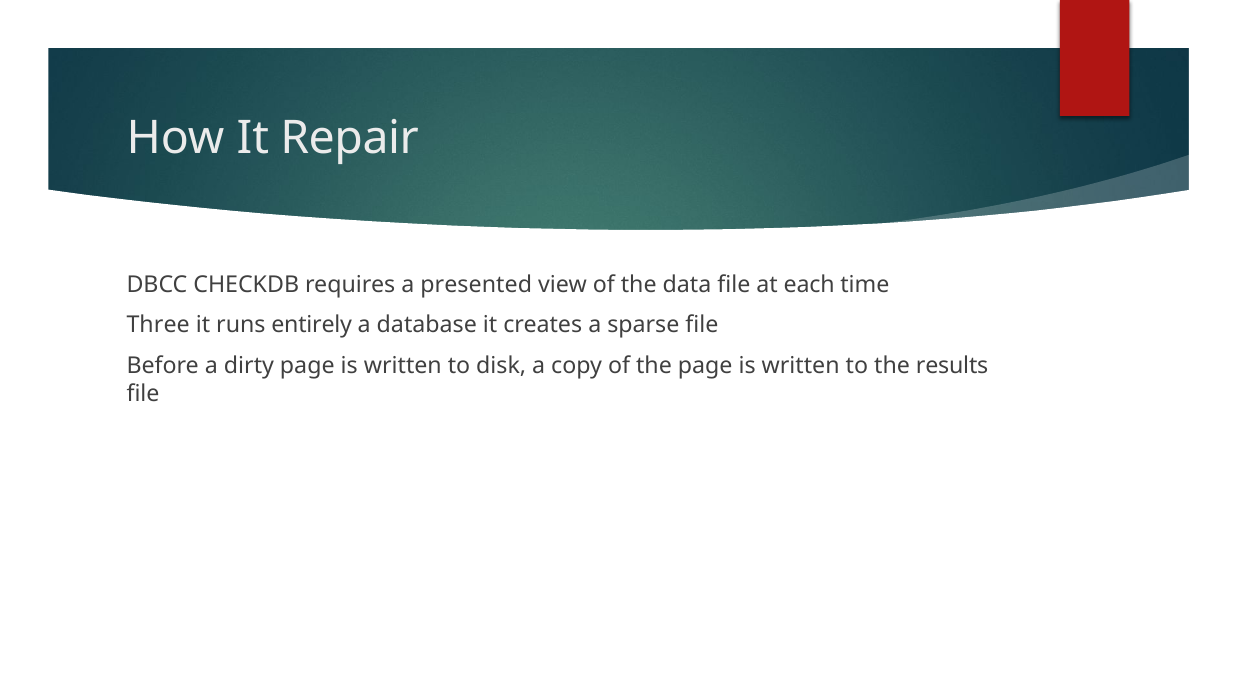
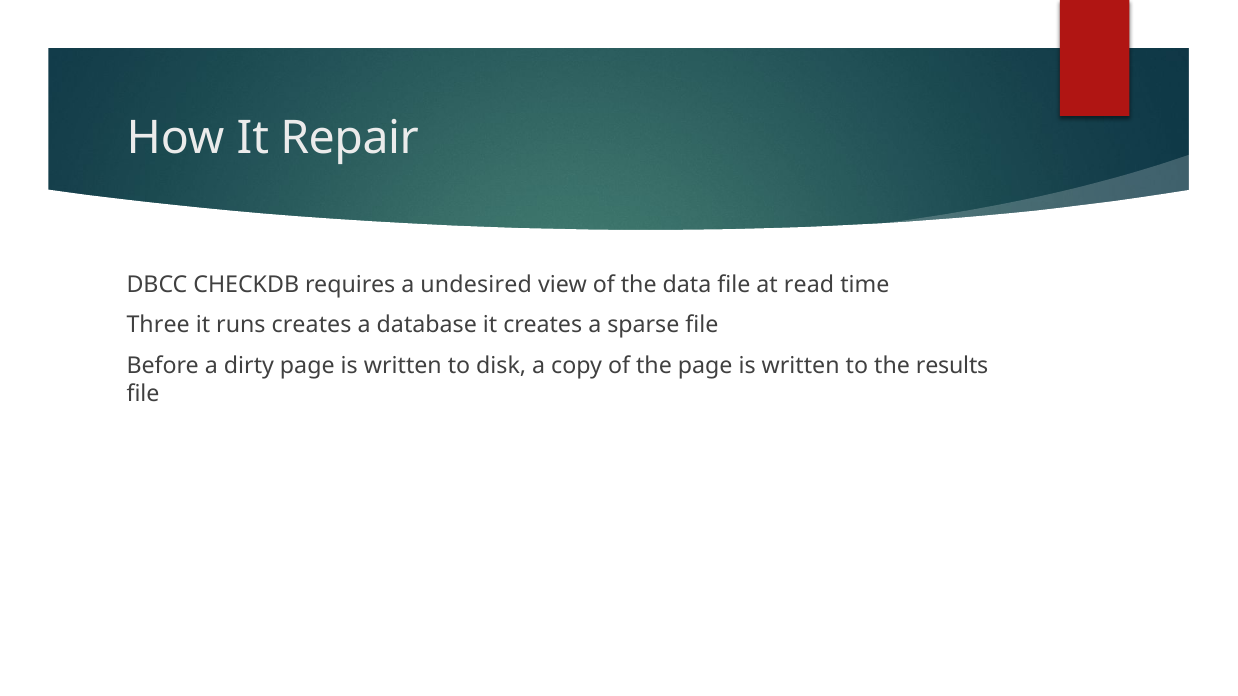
presented: presented -> undesired (476, 285)
each: each -> read (809, 285)
runs entirely: entirely -> creates (312, 325)
